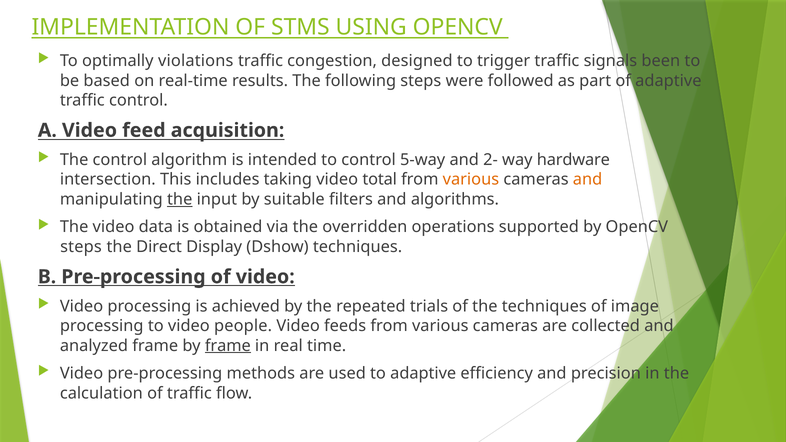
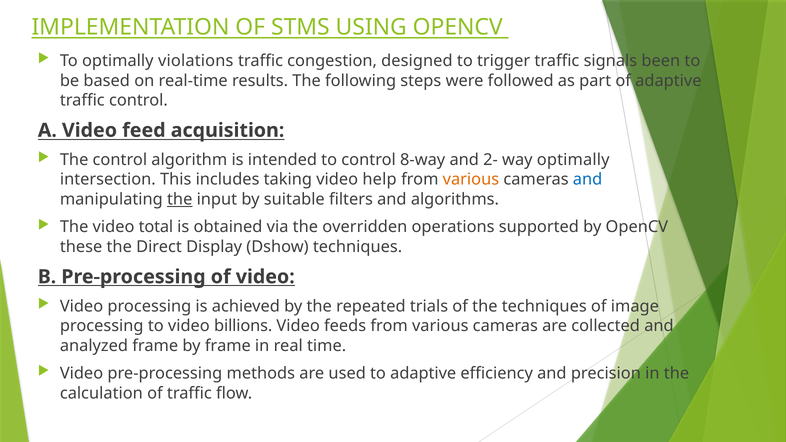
5-way: 5-way -> 8-way (423, 160)
way hardware: hardware -> optimally (573, 160)
total: total -> help (380, 180)
and colour: orange -> blue (588, 180)
data: data -> total (156, 227)
steps: steps -> these (81, 247)
people: people -> billions (243, 326)
frame underline: present -> none (228, 346)
